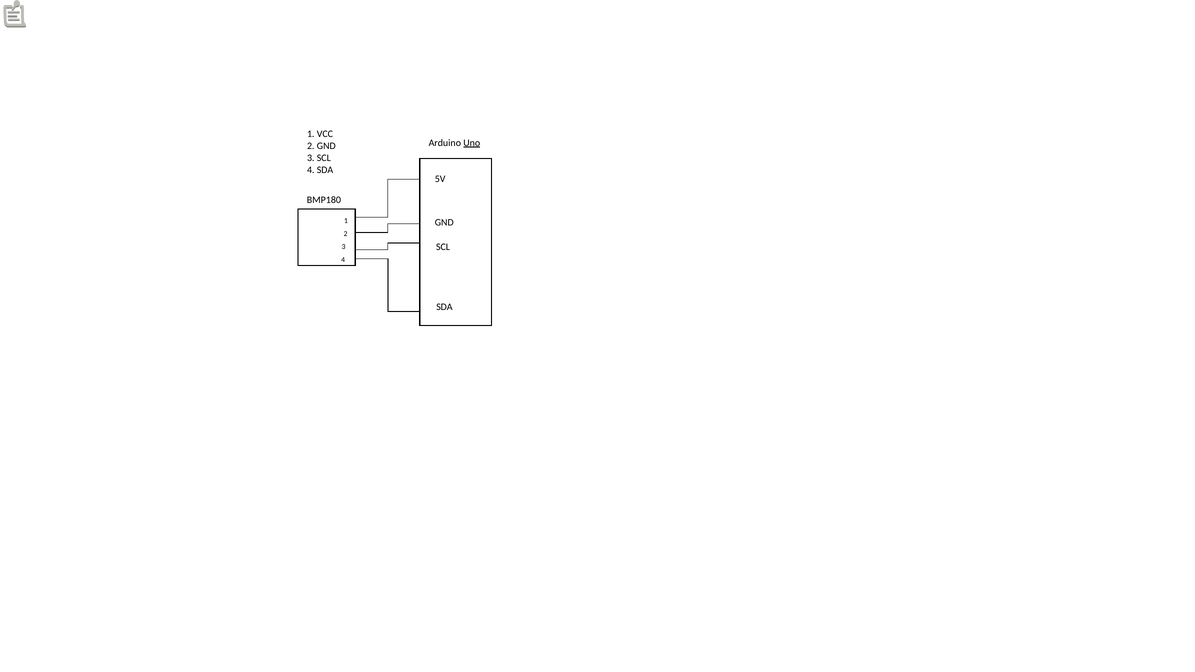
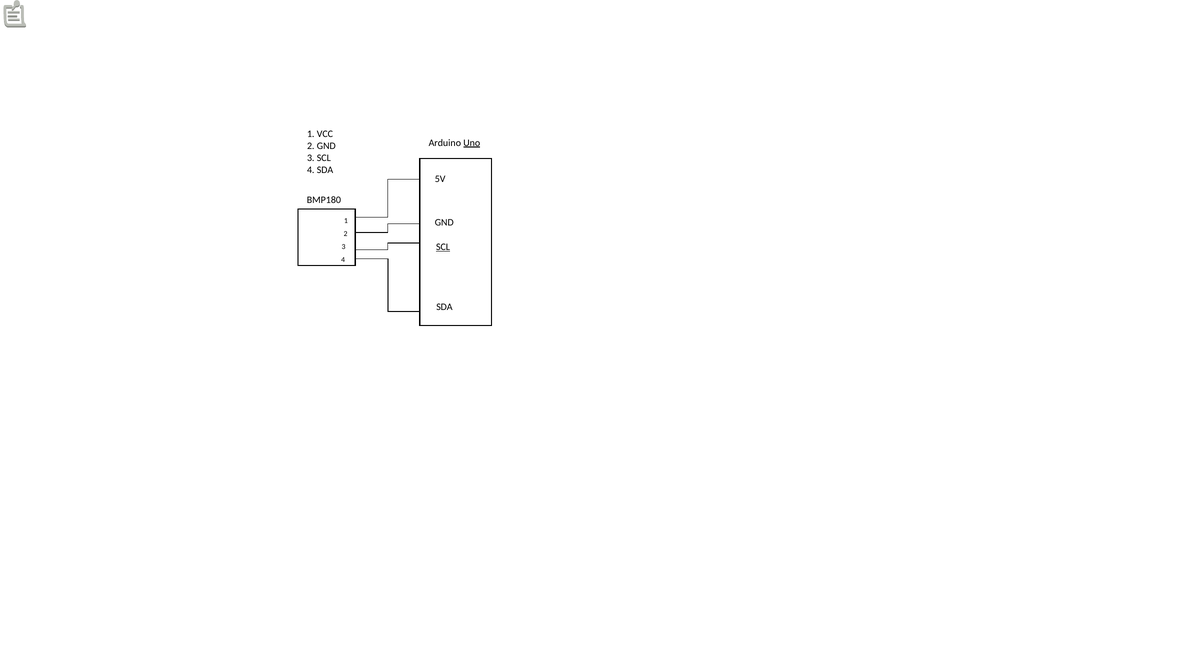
SCL underline: none -> present (443, 247)
